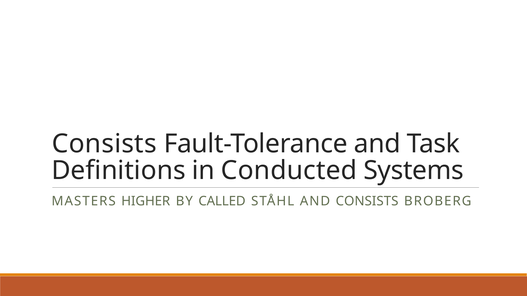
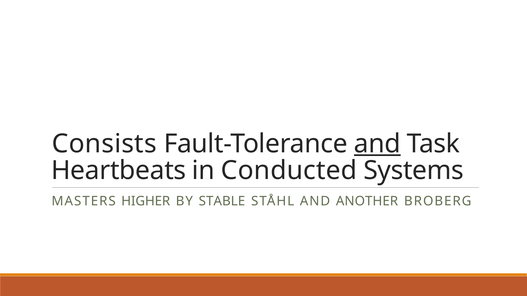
and underline: none -> present (377, 144)
Definitions: Definitions -> Heartbeats (119, 171)
CALLED: CALLED -> STABLE (222, 202)
AND CONSISTS: CONSISTS -> ANOTHER (367, 202)
